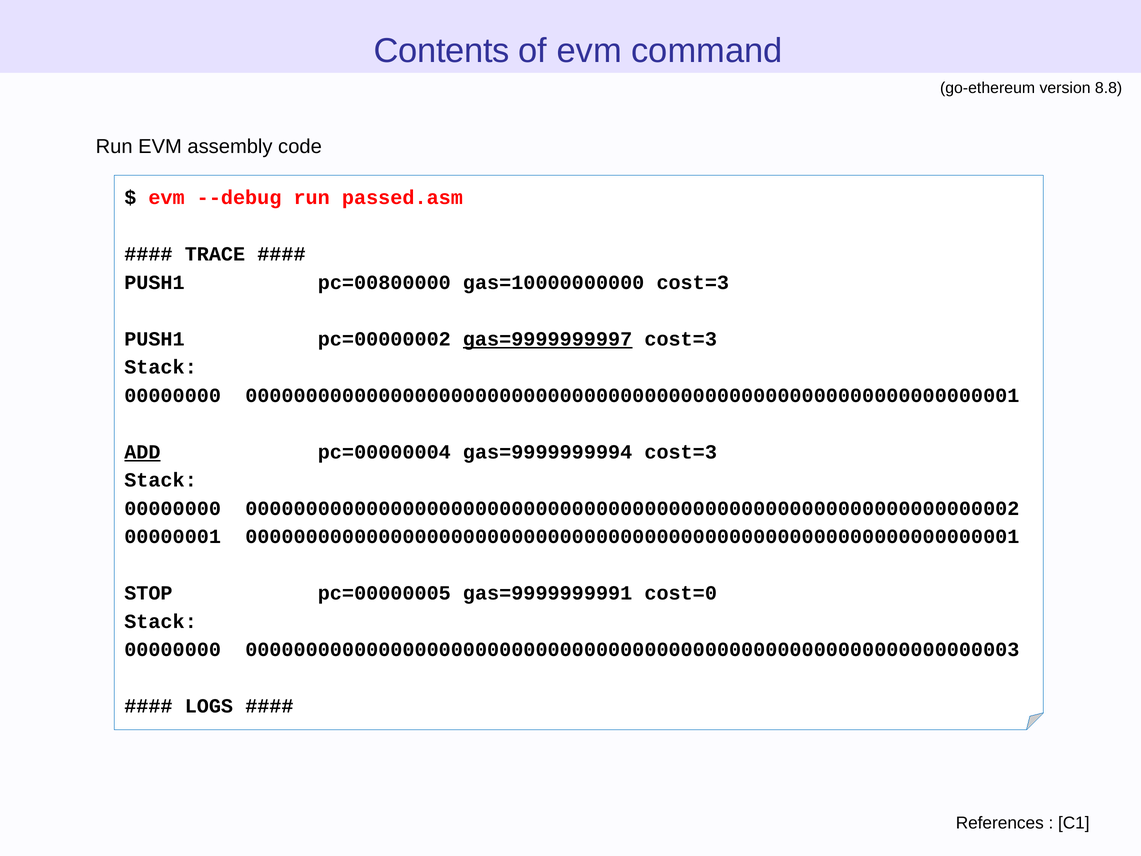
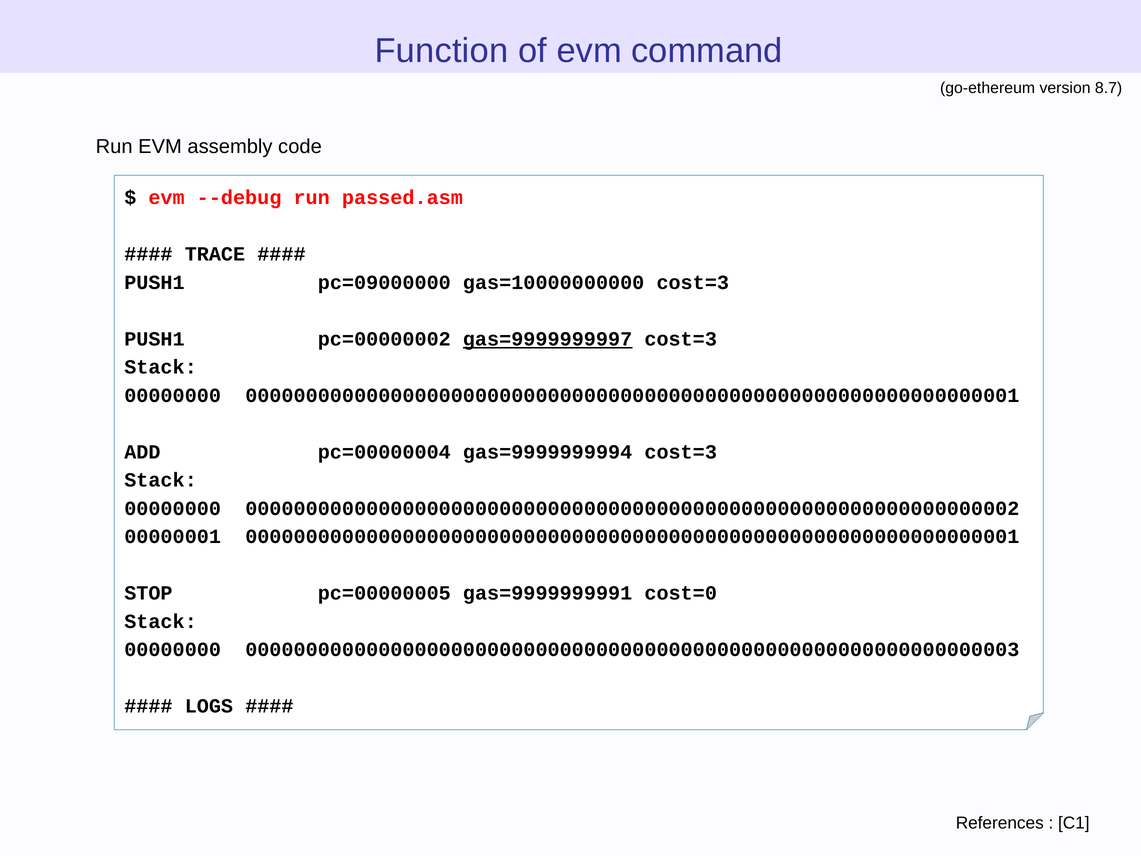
Contents: Contents -> Function (441, 51)
8.8: 8.8 -> 8.7 (1109, 88)
pc=00800000: pc=00800000 -> pc=09000000 (384, 282)
ADD underline: present -> none (142, 452)
